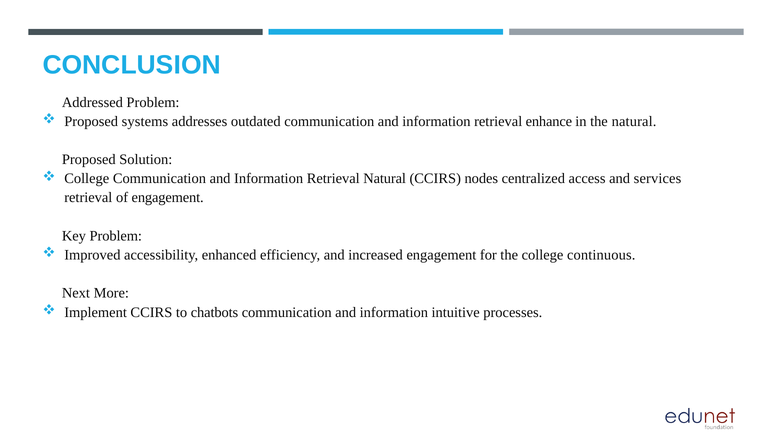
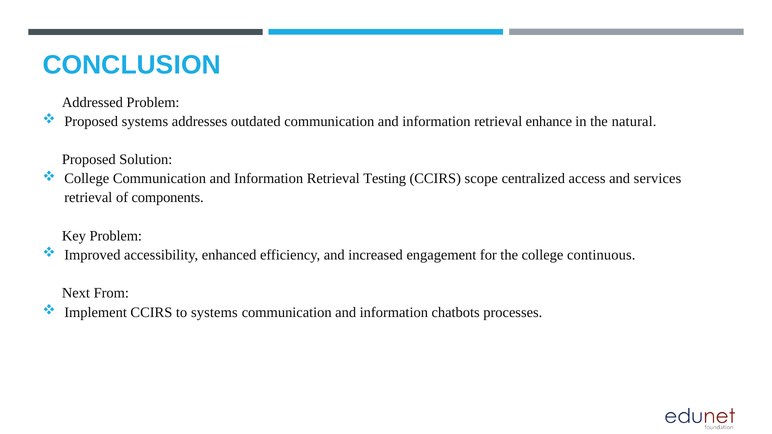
Retrieval Natural: Natural -> Testing (385, 179)
nodes: nodes -> scope (481, 179)
of engagement: engagement -> components (168, 198)
More: More -> From (111, 293)
to chatbots: chatbots -> systems (214, 312)
intuitive: intuitive -> chatbots (456, 312)
